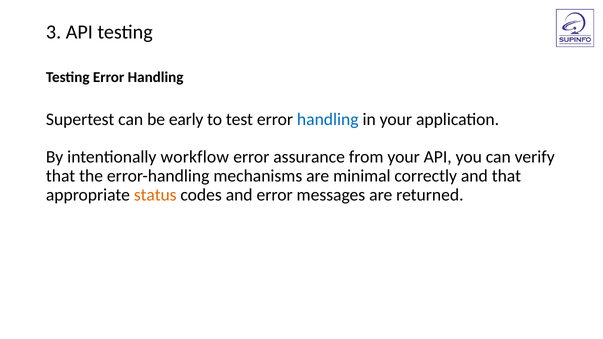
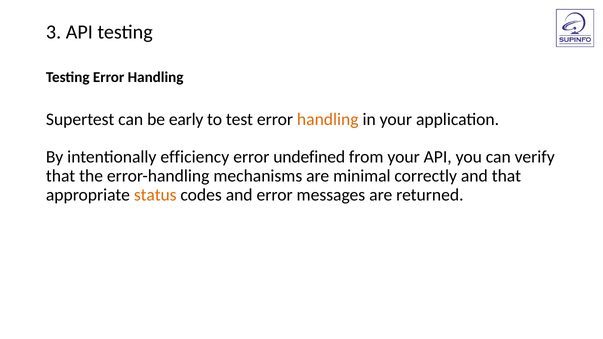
handling colour: blue -> orange (328, 119)
workflow: workflow -> efficiency (195, 157)
assurance: assurance -> undefined (309, 157)
